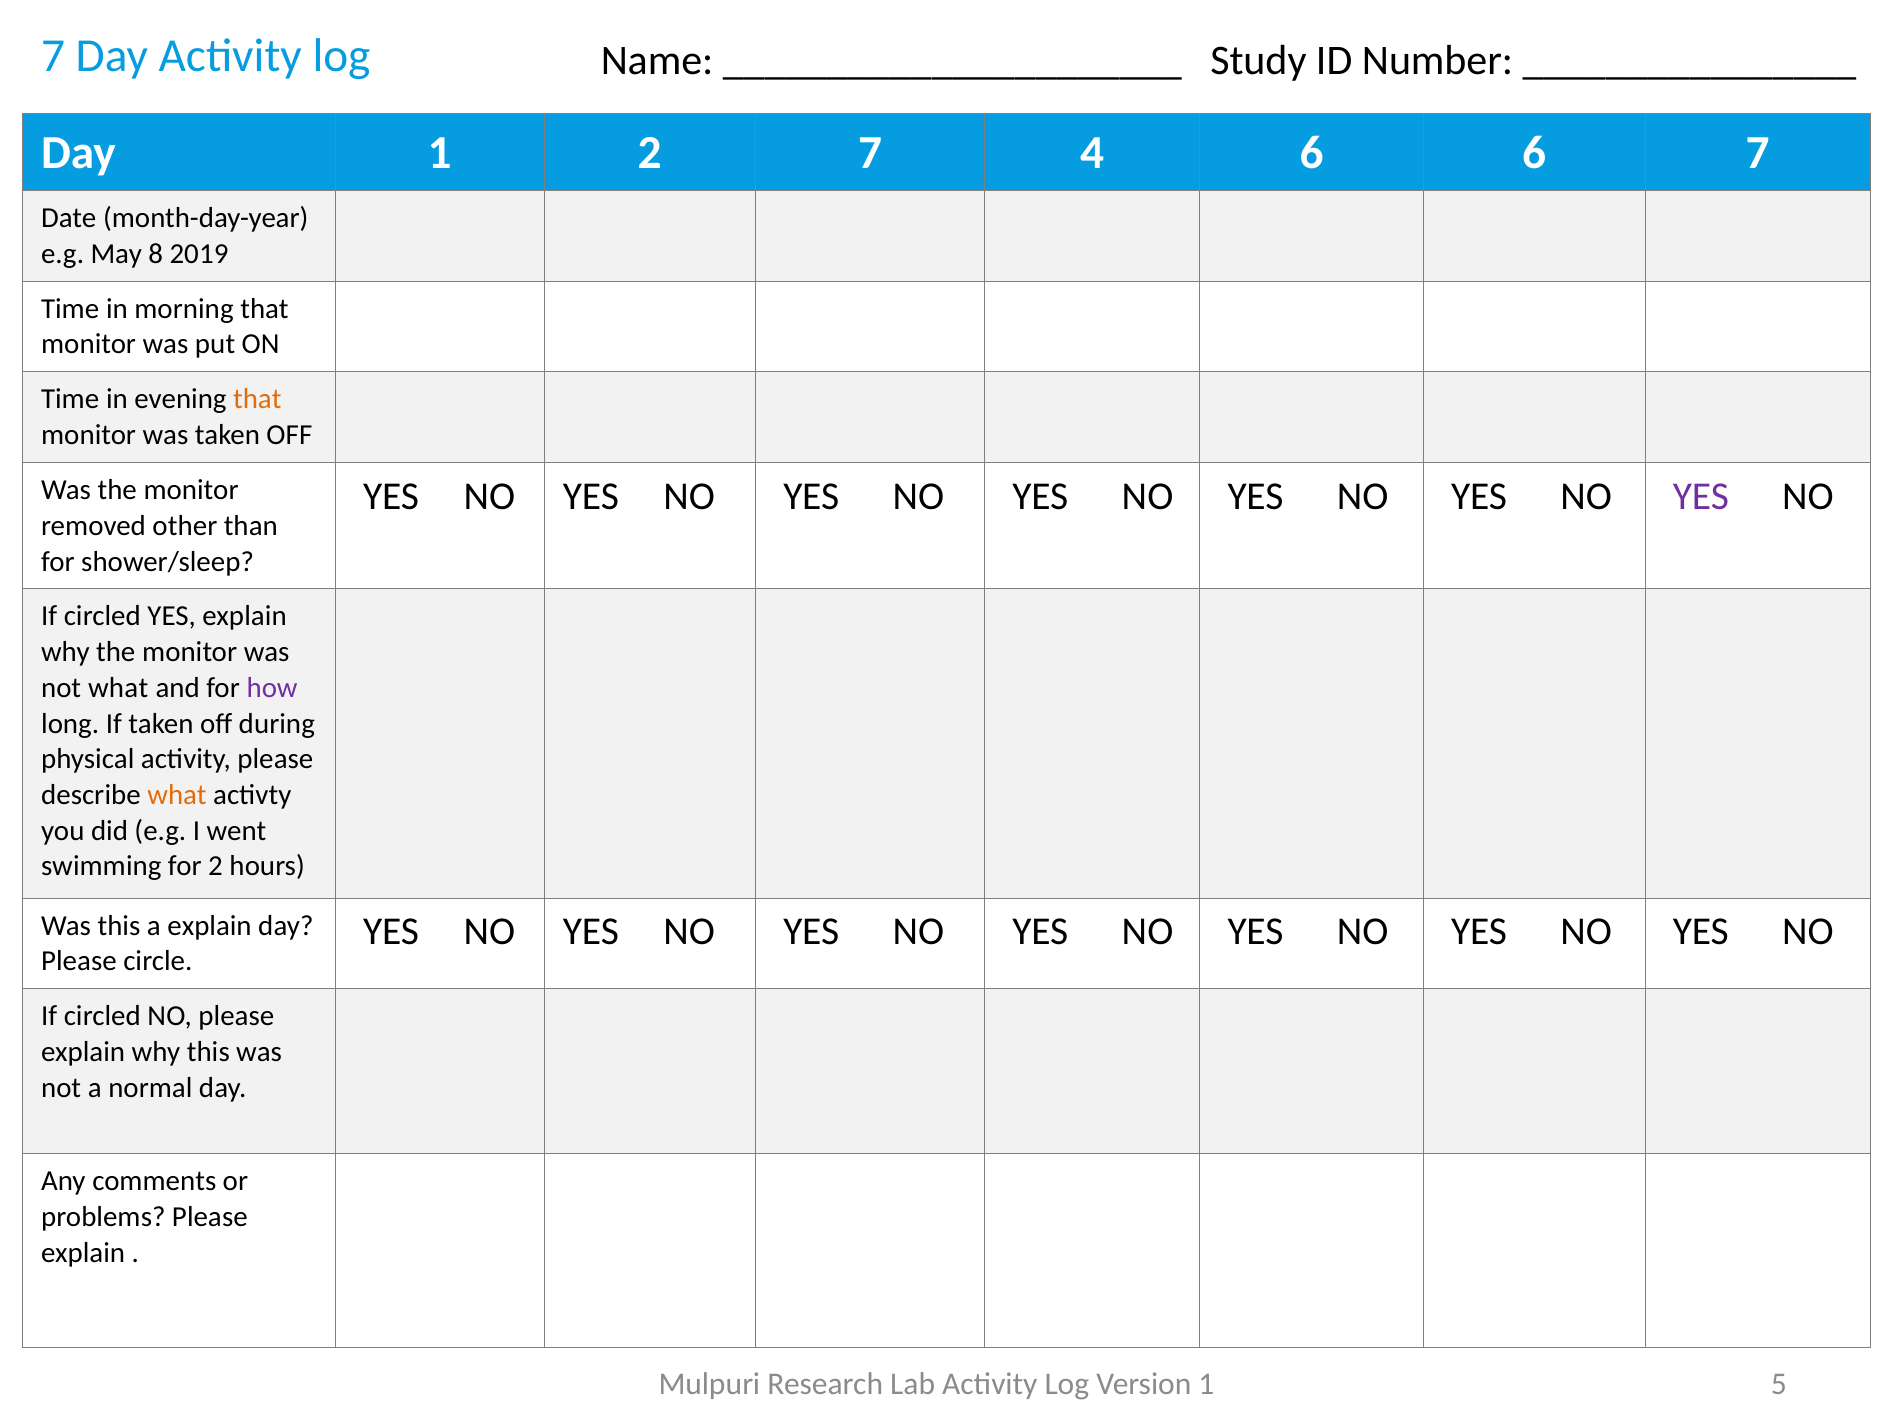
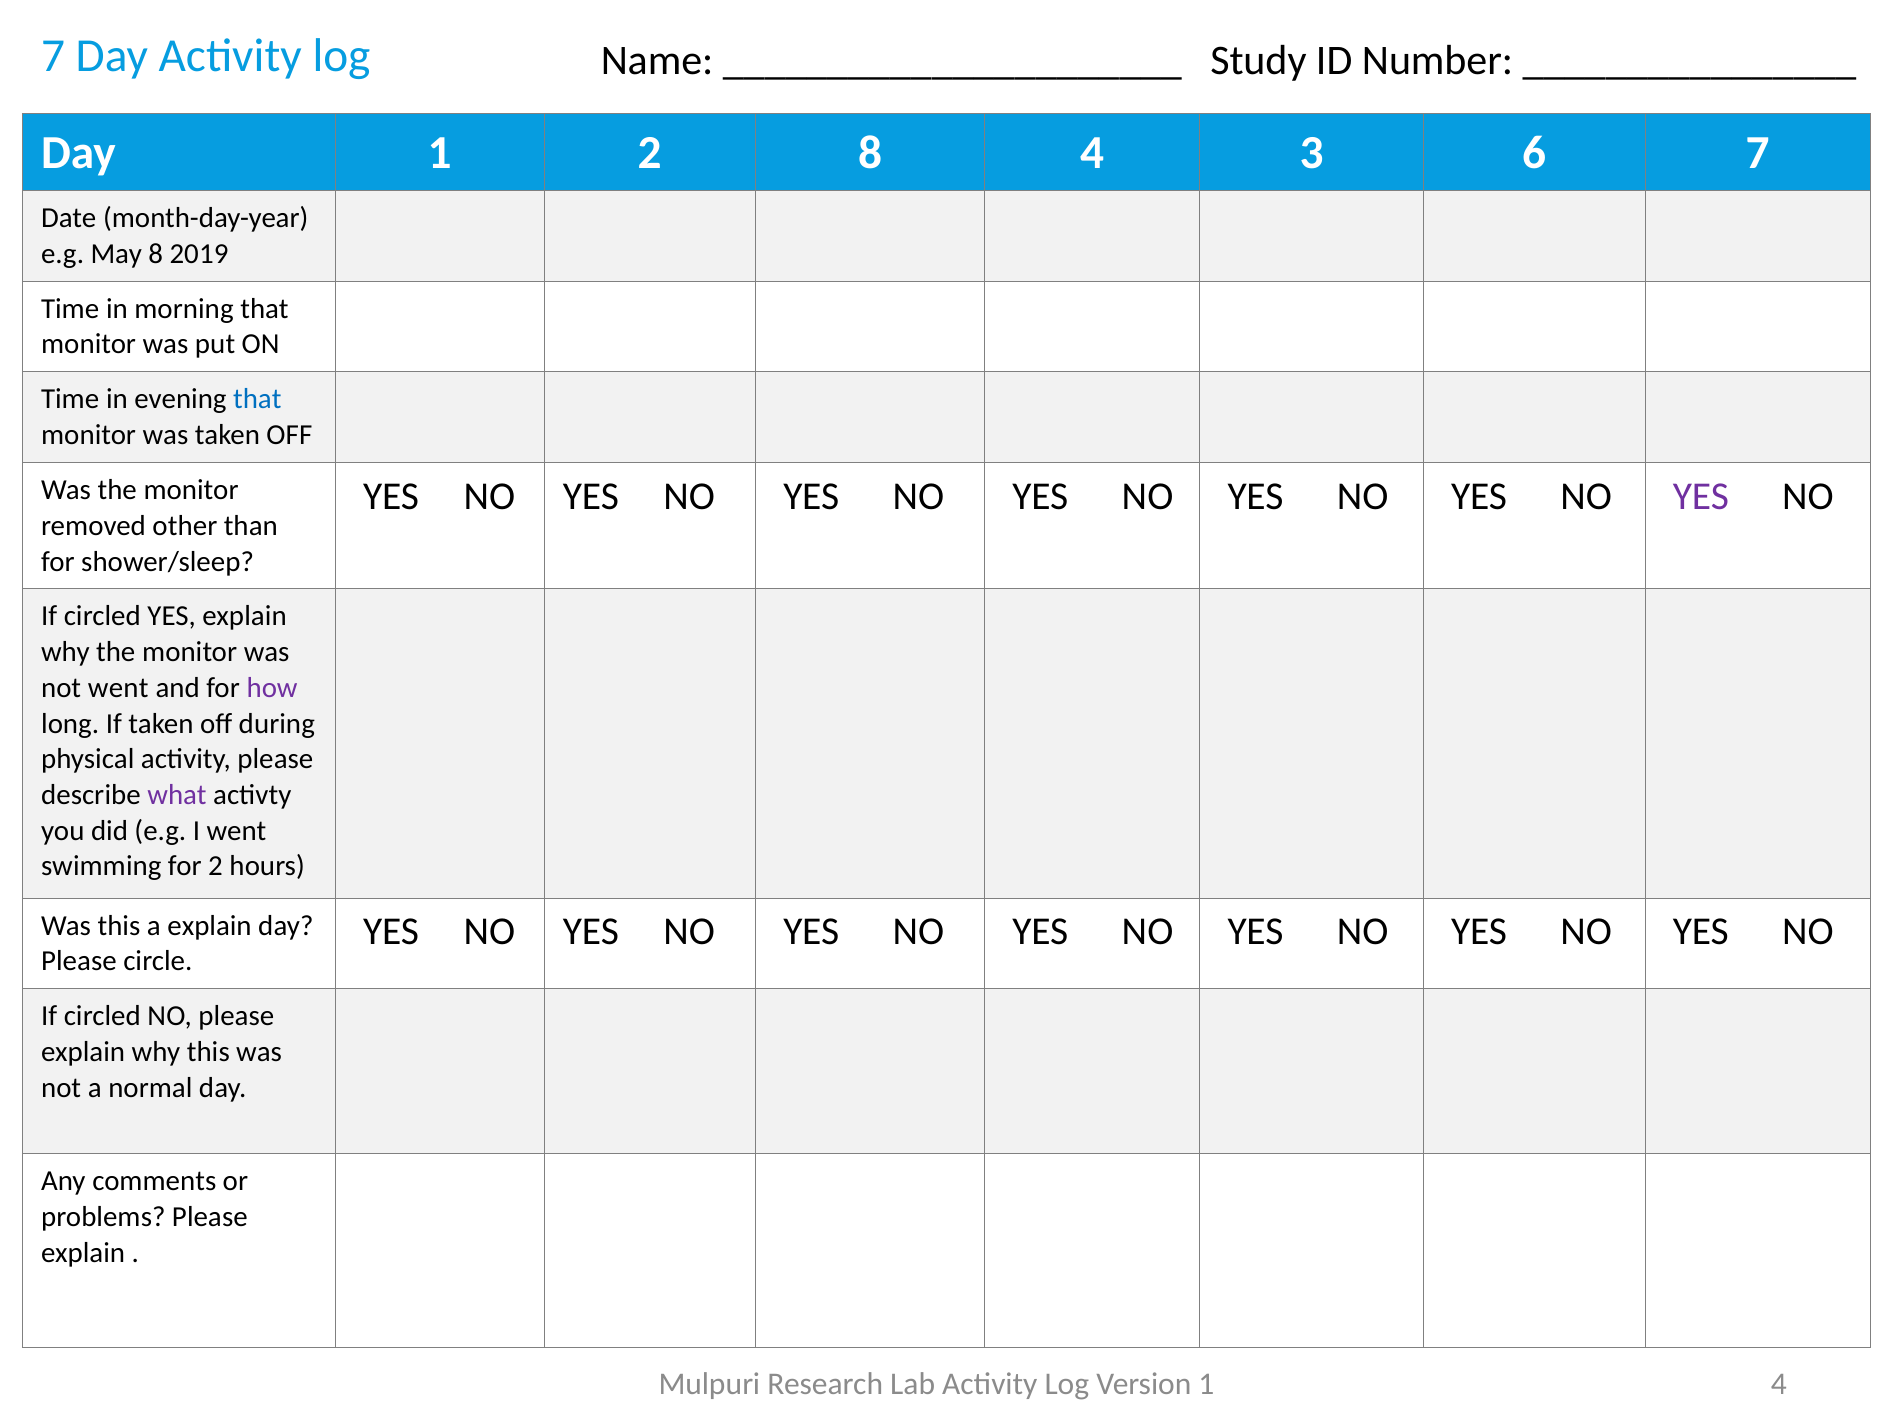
2 7: 7 -> 8 (870, 153)
4 6: 6 -> 3 (1312, 153)
that colour: orange -> blue (257, 399)
not what: what -> went (118, 688)
what colour: orange -> purple (177, 795)
1 5: 5 -> 4 (1779, 1384)
